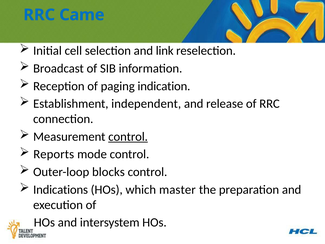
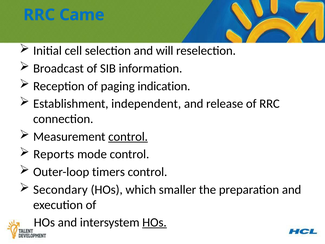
link: link -> will (165, 51)
blocks: blocks -> timers (108, 172)
Indications: Indications -> Secondary (60, 189)
master: master -> smaller (177, 189)
HOs underline: none -> present (154, 222)
